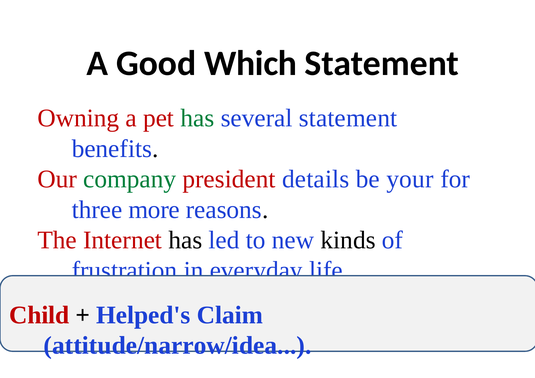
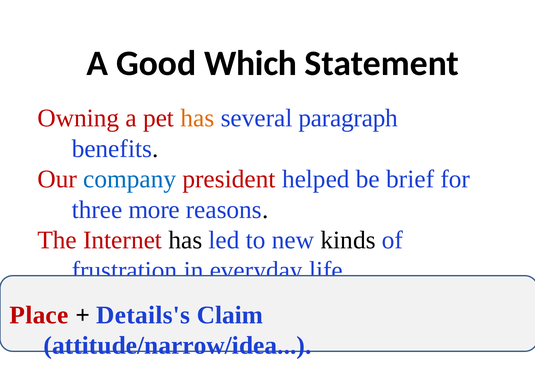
has colour: green -> orange (197, 118)
several statement: statement -> paragraph (348, 118)
company colour: green -> blue (130, 179)
details: details -> helped (316, 179)
your: your -> brief (410, 179)
Child: Child -> Place (39, 315)
Helped's: Helped's -> Details's (143, 315)
